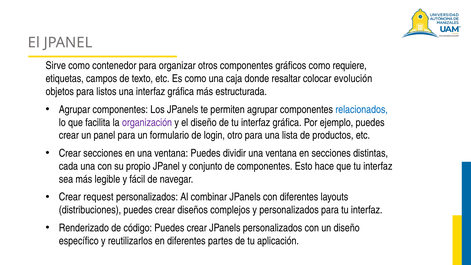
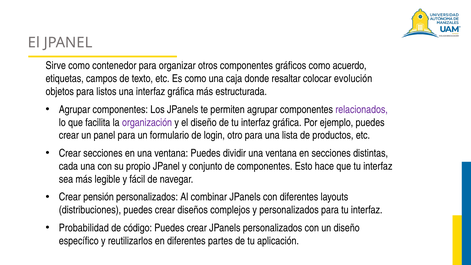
requiere: requiere -> acuerdo (350, 66)
relacionados colour: blue -> purple (362, 109)
request: request -> pensión (99, 197)
Renderizado: Renderizado -> Probabilidad (84, 228)
